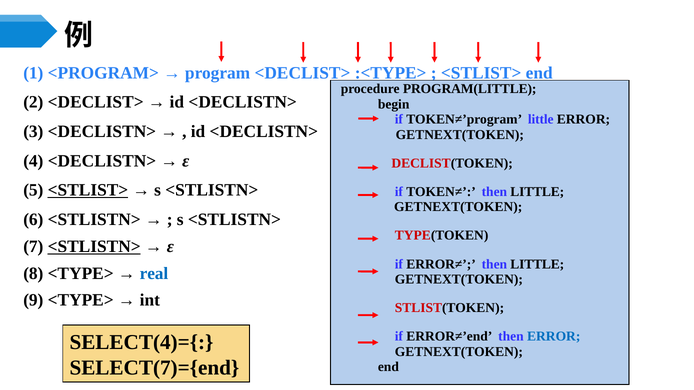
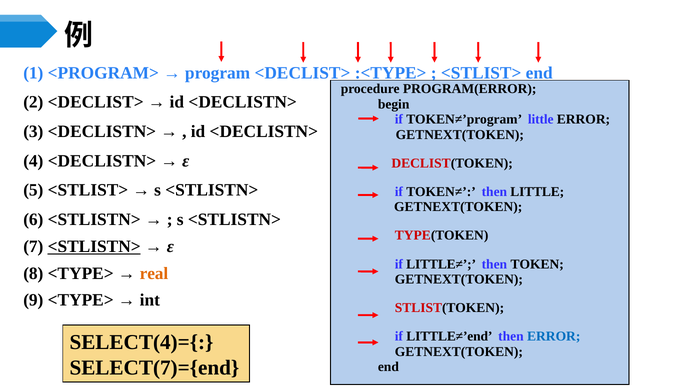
PROGRAM(LITTLE: PROGRAM(LITTLE -> PROGRAM(ERROR (470, 89)
<STLIST> underline: present -> none (88, 190)
ERROR≠: ERROR≠ -> LITTLE≠ (441, 264)
LITTLE: LITTLE -> TOKEN (537, 264)
real colour: blue -> orange (154, 274)
ERROR≠’end: ERROR≠’end -> LITTLE≠’end (449, 337)
